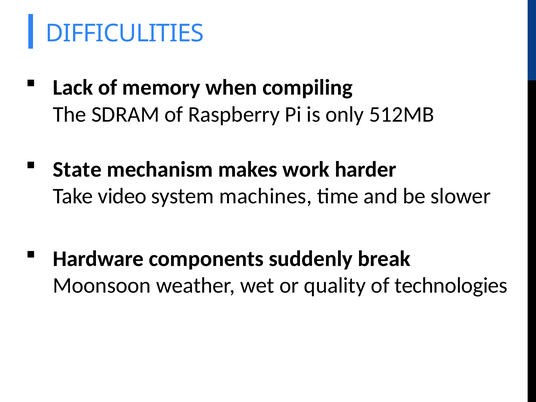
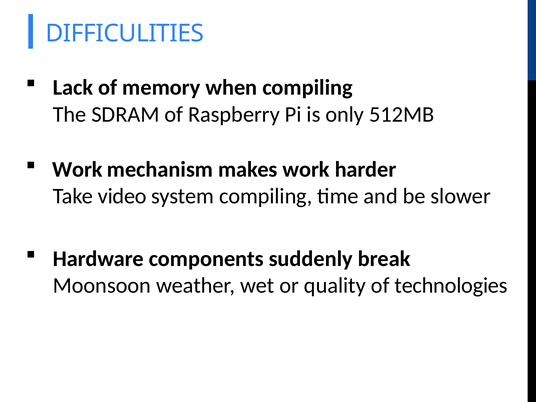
State: State -> Work (77, 169)
system machines: machines -> compiling (266, 196)
